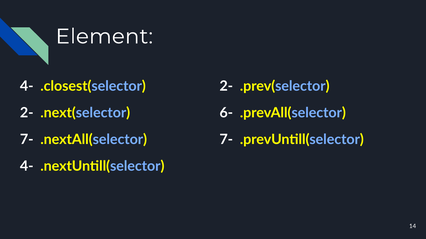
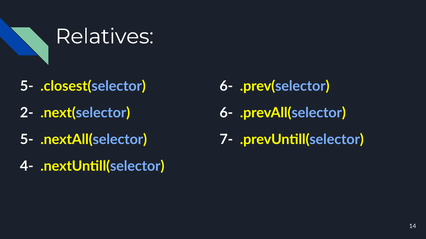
Element: Element -> Relatives (104, 37)
4-: 4- -> 5- (27, 87)
2-: 2- -> 6- (226, 87)
7-: 7- -> 5- (27, 140)
